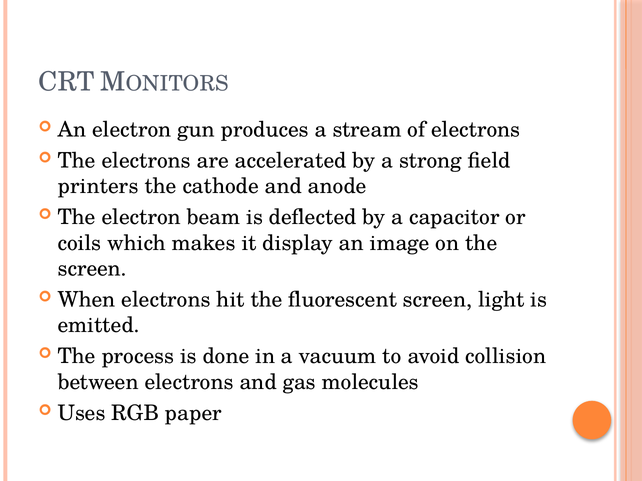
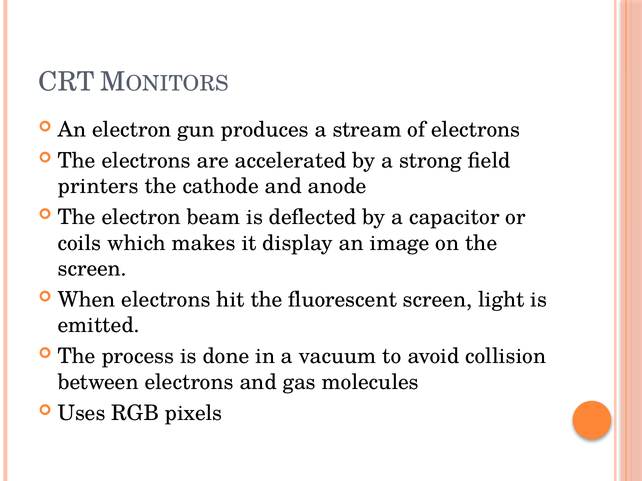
paper: paper -> pixels (194, 413)
